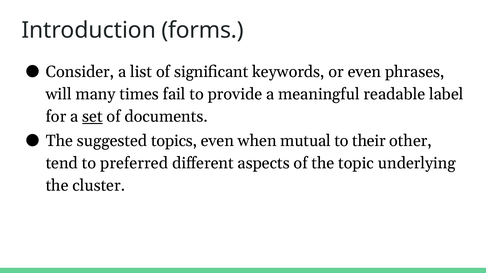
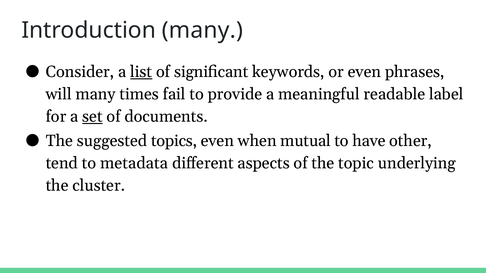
Introduction forms: forms -> many (202, 30)
list underline: none -> present (141, 72)
their: their -> have (369, 141)
preferred: preferred -> metadata (134, 163)
